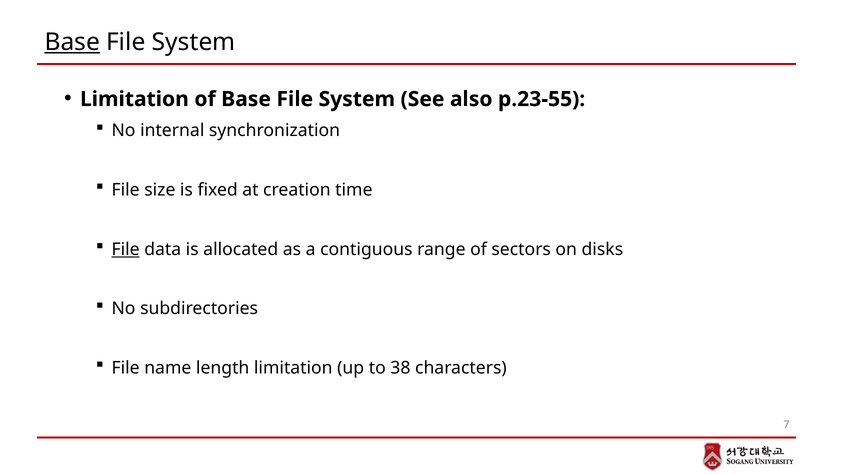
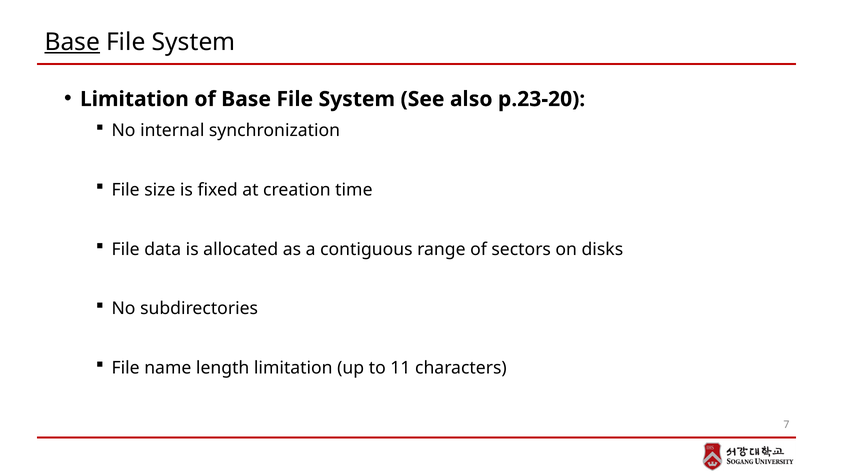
p.23-55: p.23-55 -> p.23-20 (542, 99)
File underline: present -> none (126, 249)
38: 38 -> 11 (400, 368)
